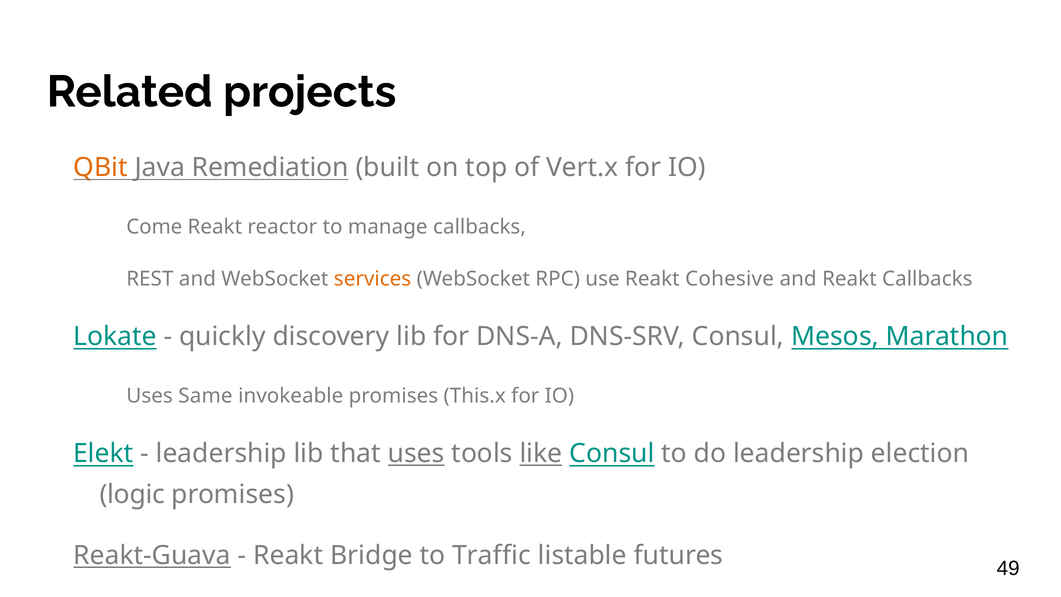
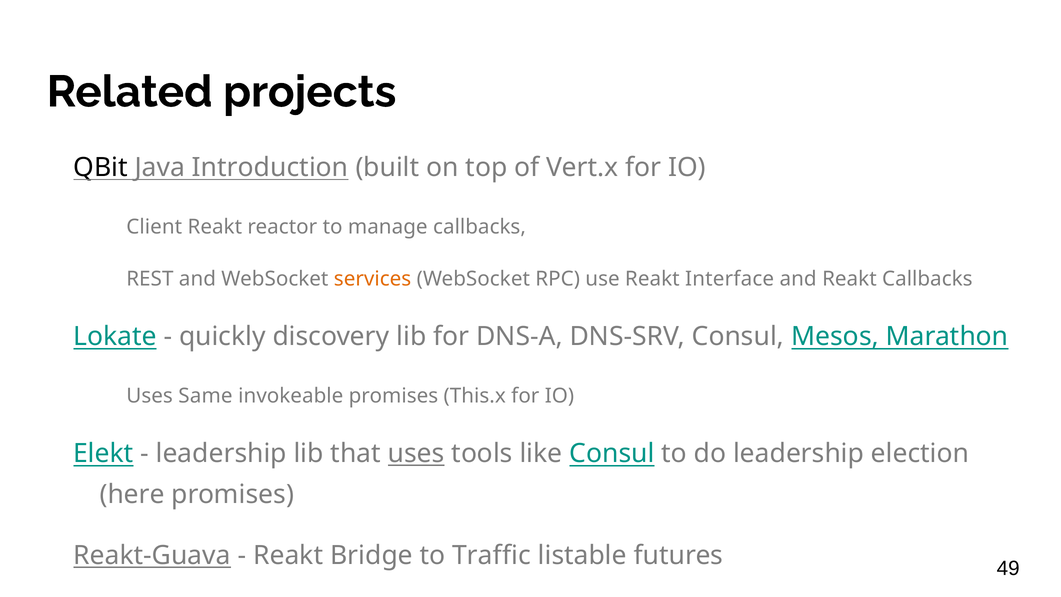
QBit colour: orange -> black (100, 167)
Remediation: Remediation -> Introduction (270, 167)
Come: Come -> Client (154, 227)
Cohesive: Cohesive -> Interface (730, 279)
like underline: present -> none (541, 454)
logic: logic -> here (132, 494)
